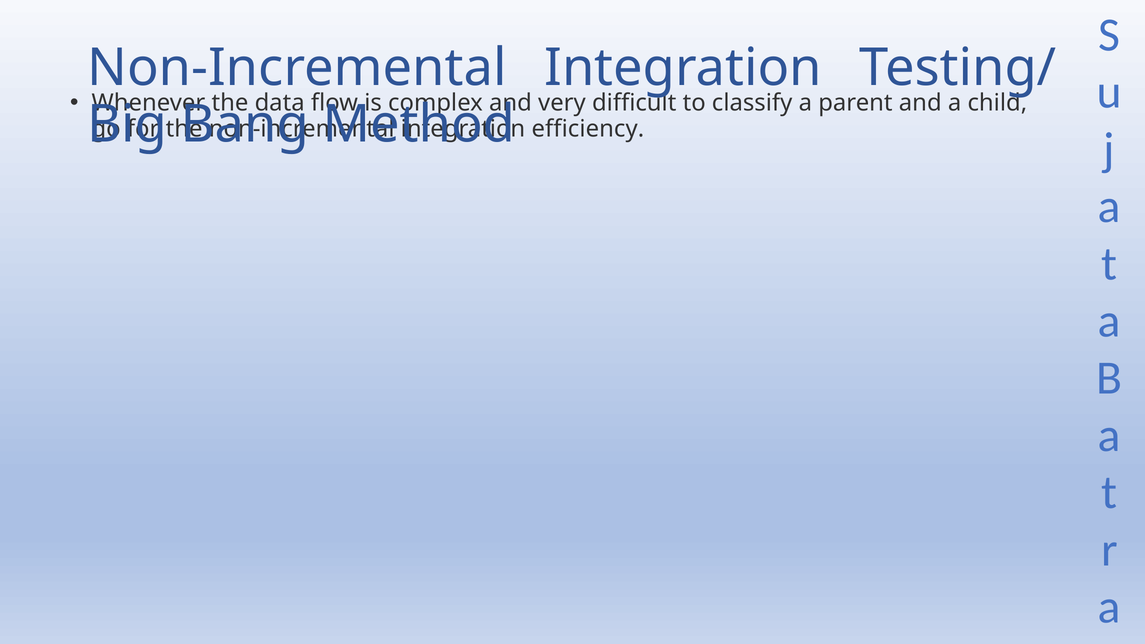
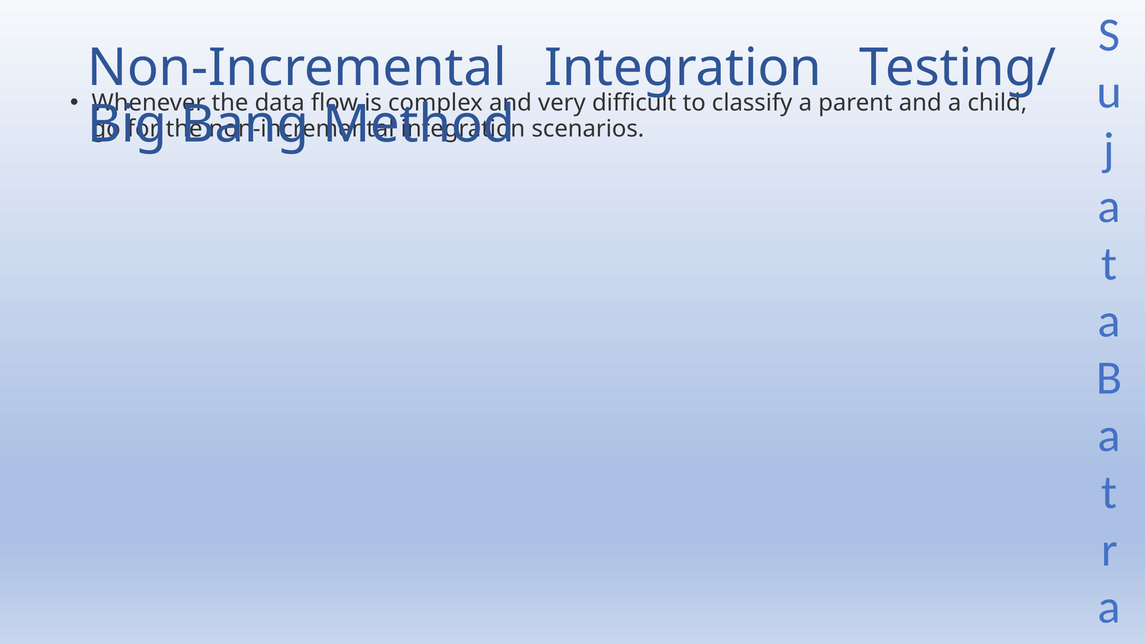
efficiency: efficiency -> scenarios (588, 129)
